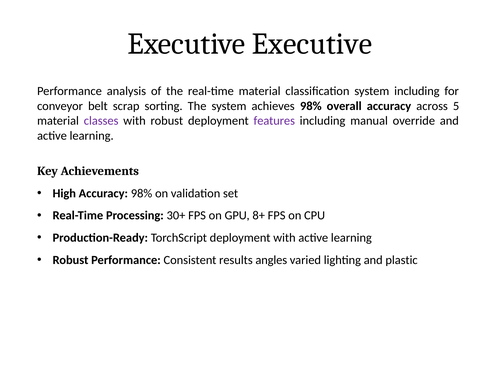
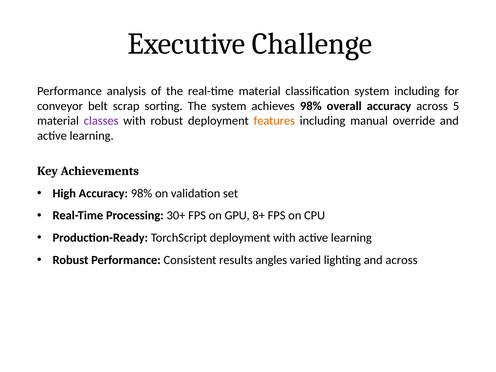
Executive Executive: Executive -> Challenge (312, 44)
features colour: purple -> orange (274, 121)
and plastic: plastic -> across (402, 260)
